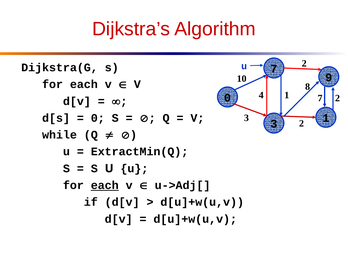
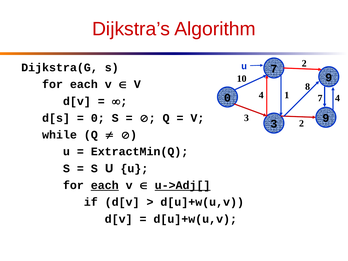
7 2: 2 -> 4 (337, 98)
1: 1 -> 9 (326, 118)
u->Adj[ underline: none -> present (183, 185)
